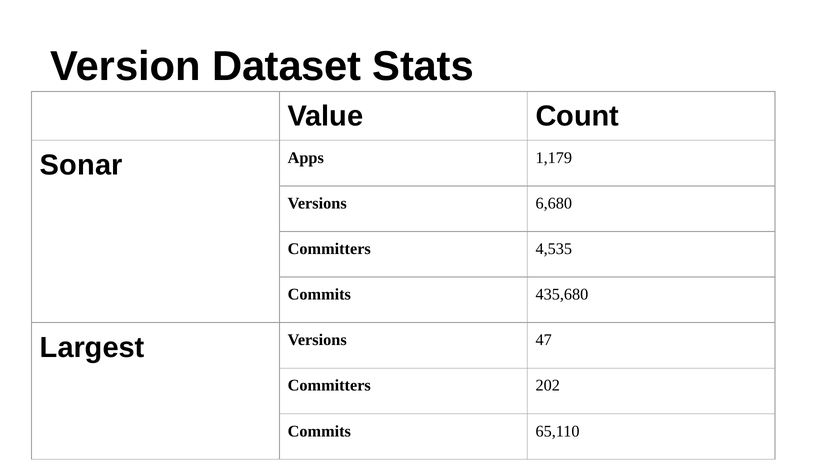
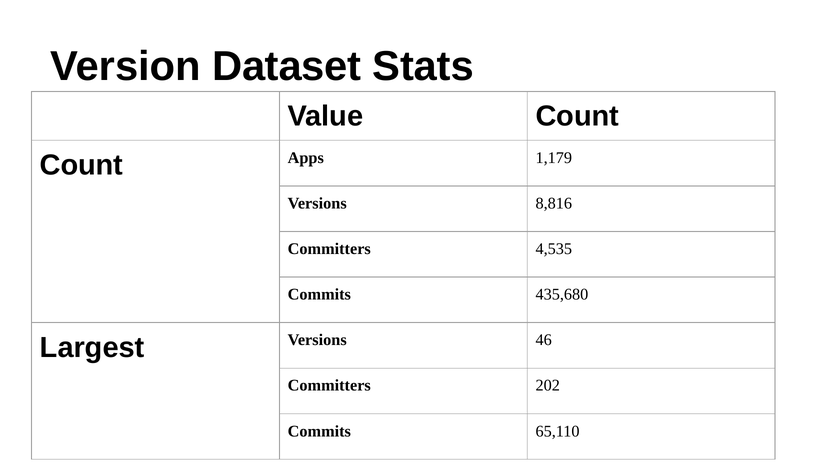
Sonar: Sonar -> Count (82, 165)
6,680: 6,680 -> 8,816 (554, 203)
47: 47 -> 46 (544, 340)
